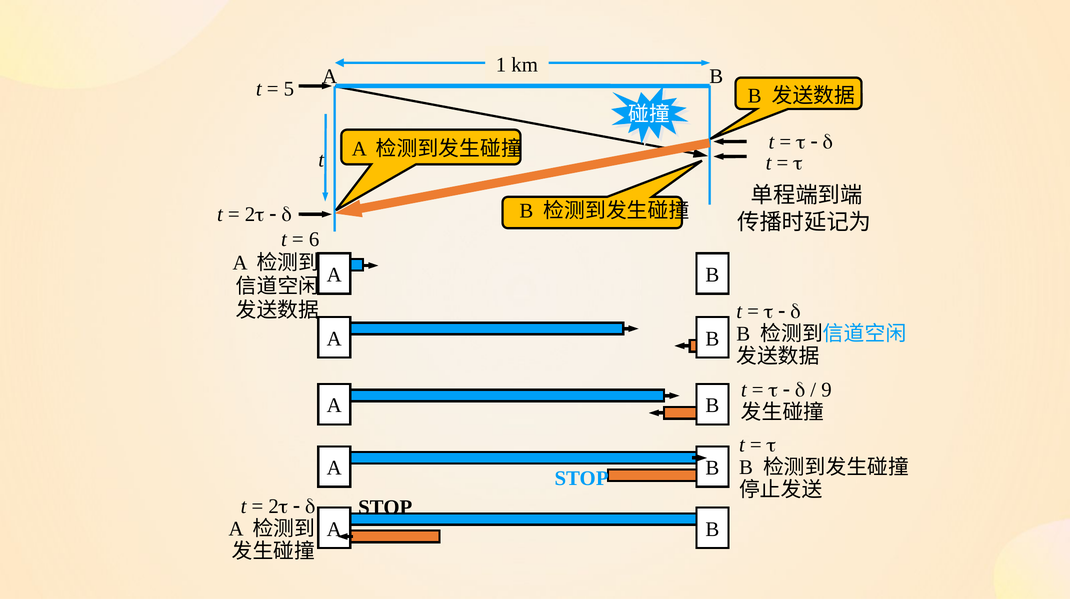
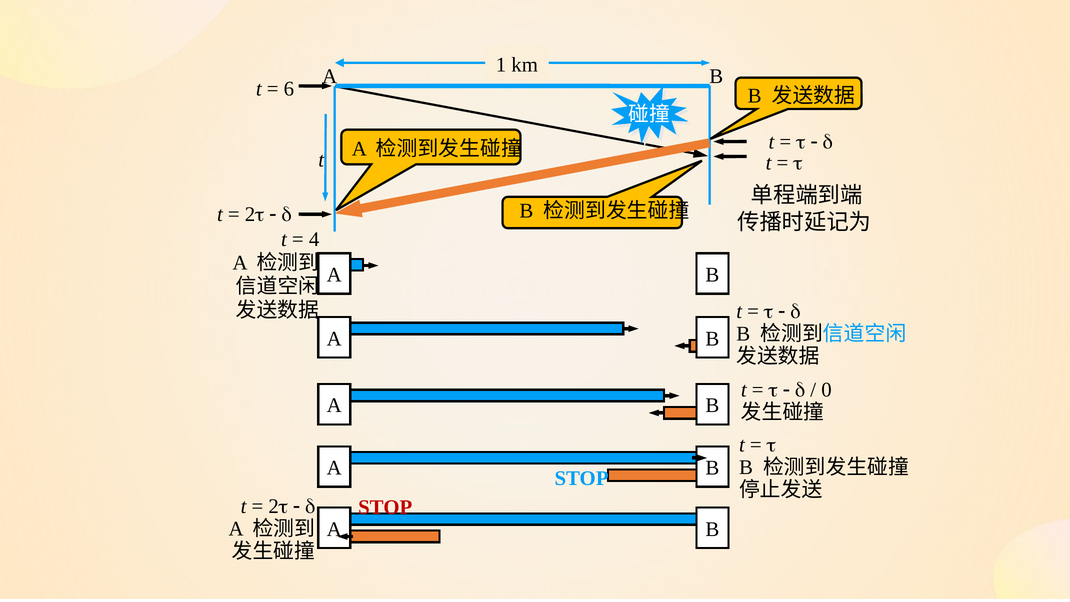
5: 5 -> 6 (289, 89)
6: 6 -> 4 (314, 239)
9: 9 -> 0 (827, 390)
STOP colour: black -> red (385, 507)
